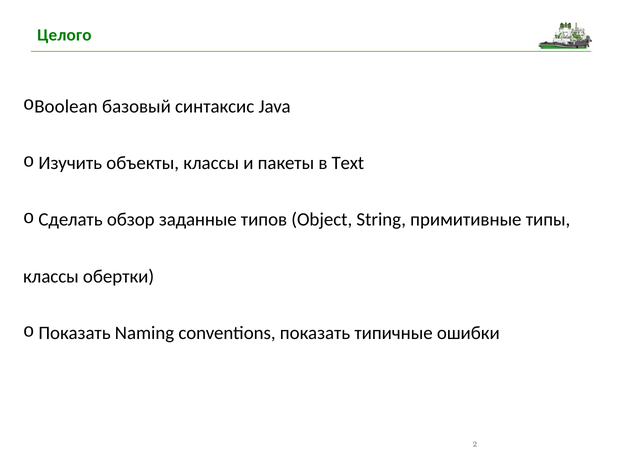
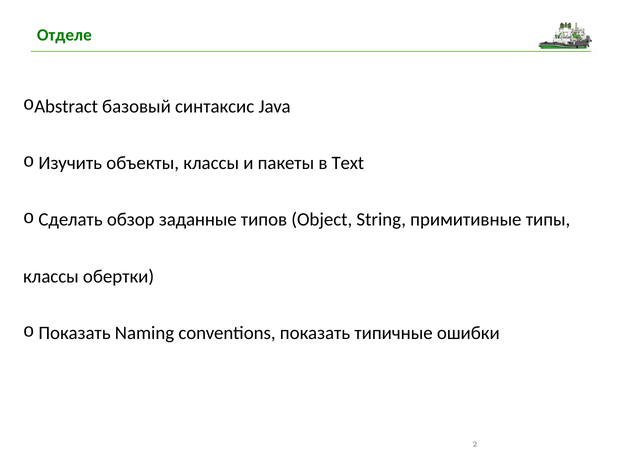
Целого: Целого -> Отделе (64, 35)
Boolean: Boolean -> Abstract (66, 106)
